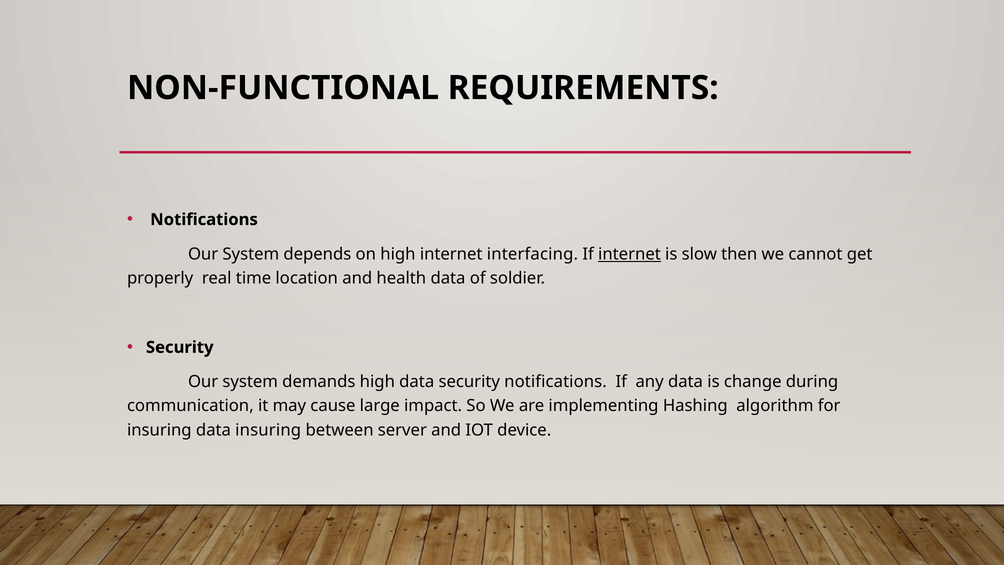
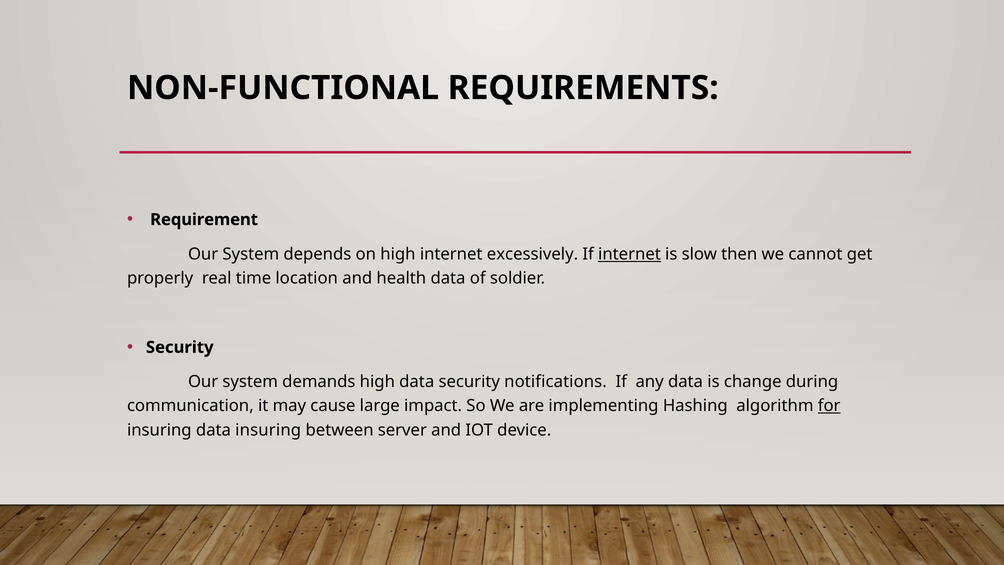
Notifications: Notifications -> Requirement (204, 219)
interfacing: interfacing -> excessively (533, 254)
for underline: none -> present (829, 406)
